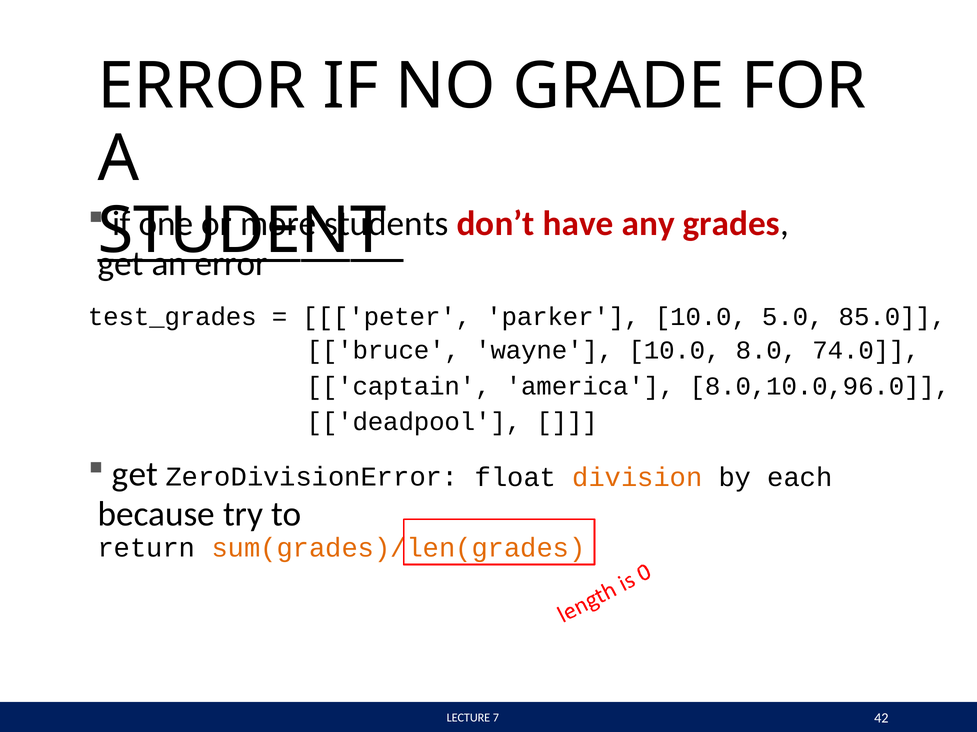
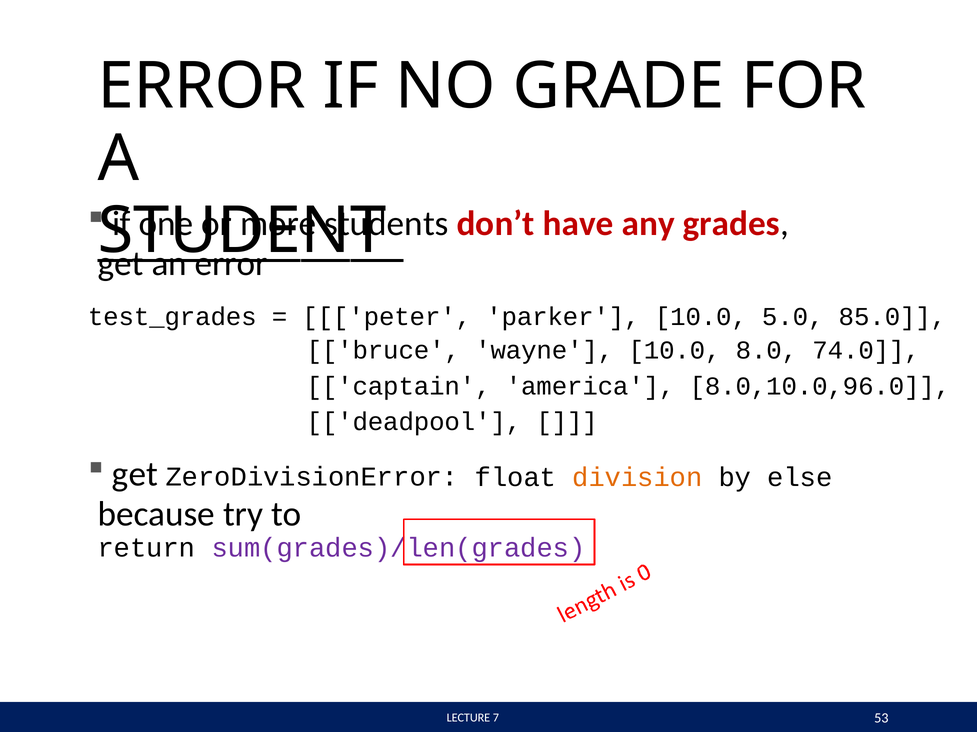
each: each -> else (800, 478)
sum(grades)/len(grades colour: orange -> purple (399, 548)
42: 42 -> 53 (881, 719)
